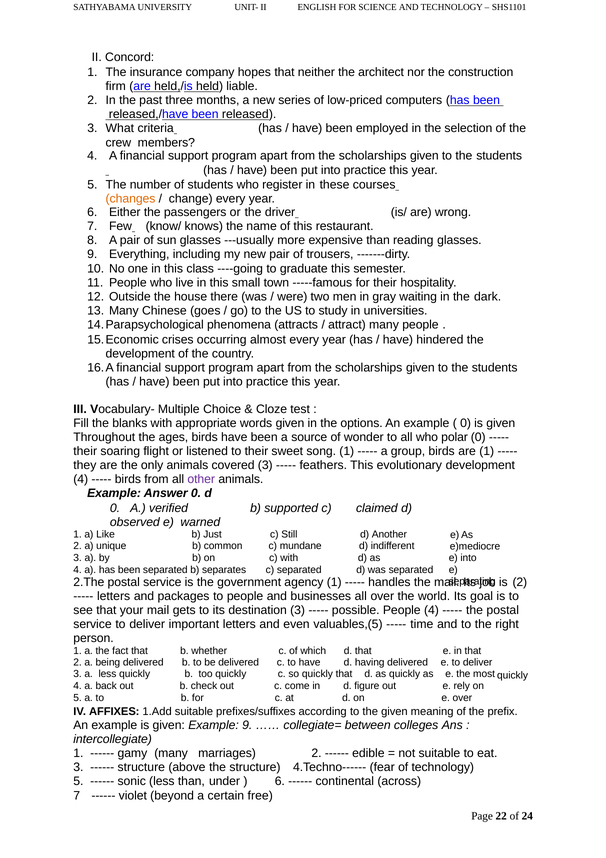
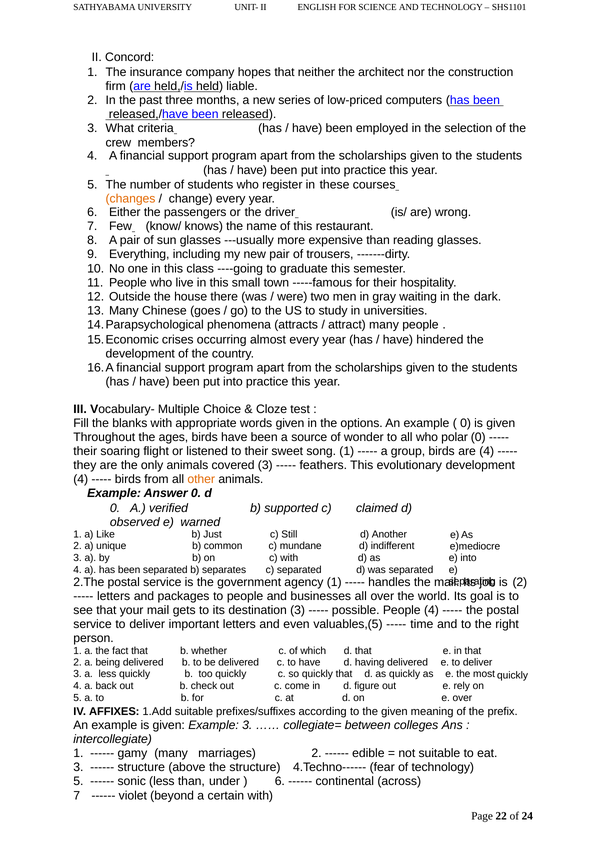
are 1: 1 -> 4 (487, 451)
other colour: purple -> orange (201, 479)
Example 9: 9 -> 3 (247, 725)
certain free: free -> with (260, 795)
